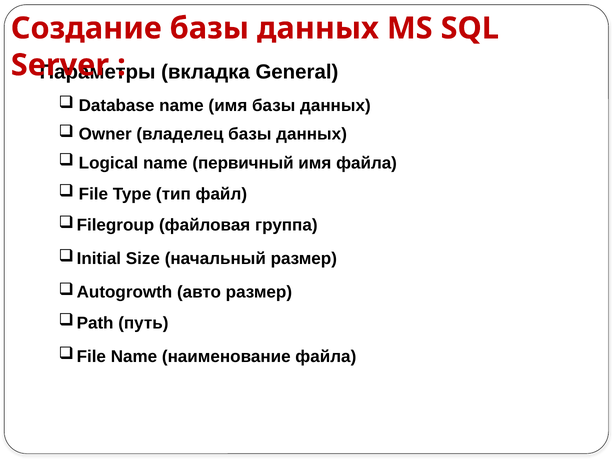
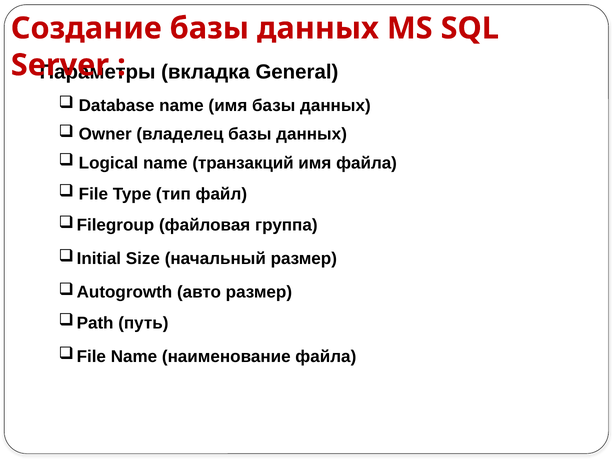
первичный: первичный -> транзакций (243, 163)
